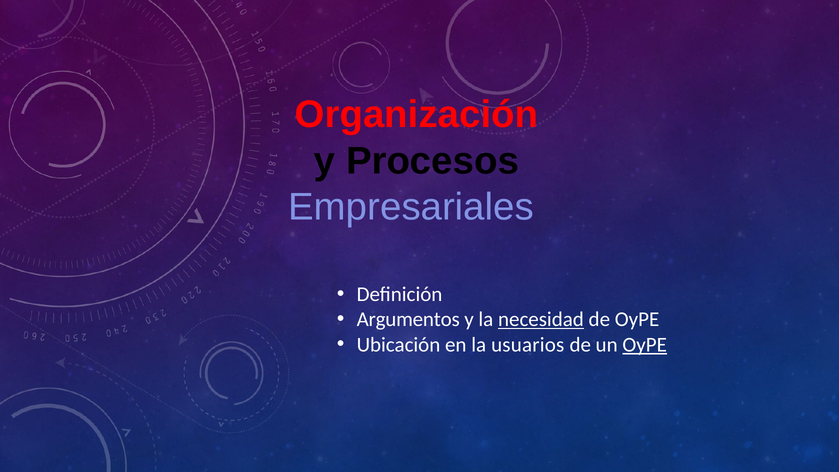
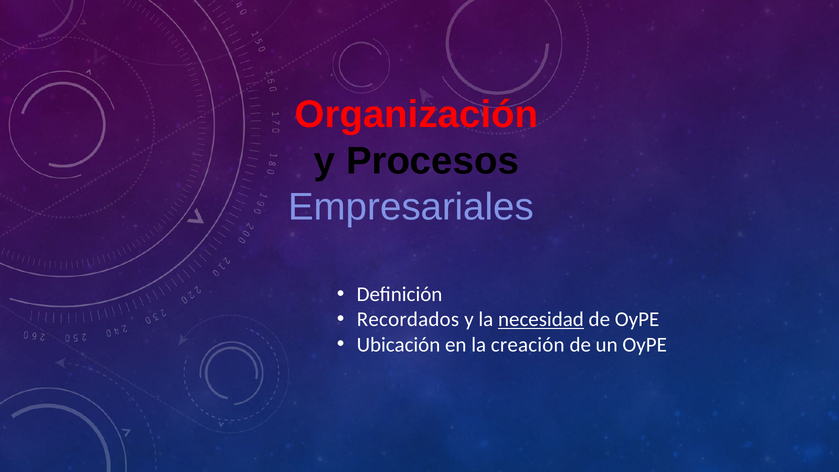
Argumentos: Argumentos -> Recordados (408, 320)
usuarios: usuarios -> creación (528, 345)
OyPE underline: present -> none (645, 345)
